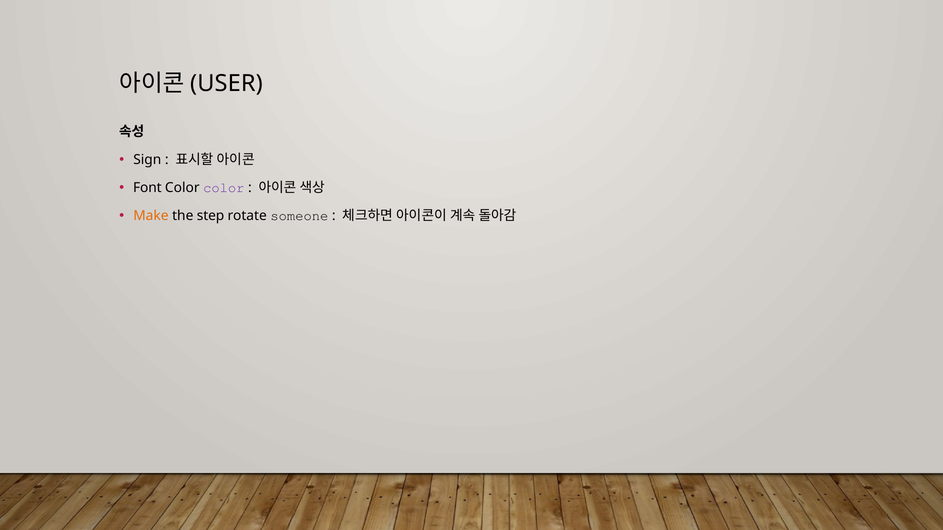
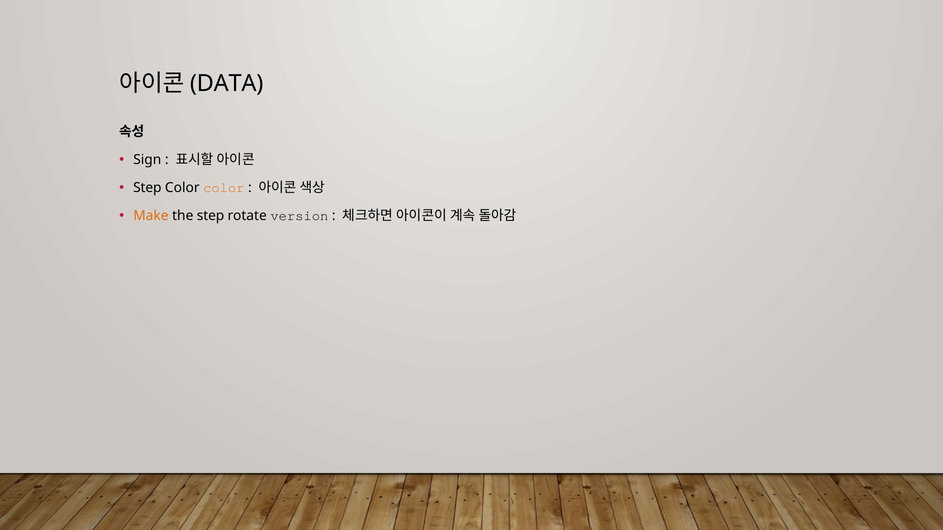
USER: USER -> DATA (227, 83)
Font: Font -> Step (147, 188)
color colour: purple -> orange (224, 188)
someone: someone -> version (299, 216)
